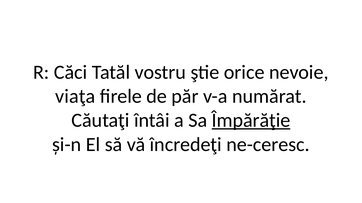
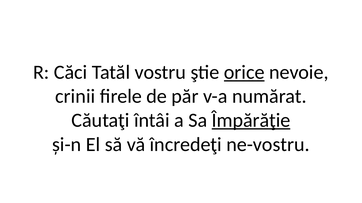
orice underline: none -> present (244, 72)
viaţa: viaţa -> crinii (75, 97)
ne-ceresc: ne-ceresc -> ne-vostru (268, 145)
